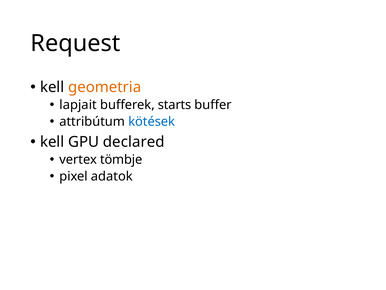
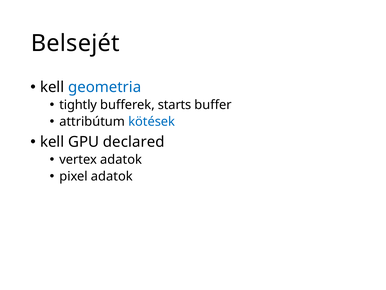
Request: Request -> Belsejét (75, 43)
geometria colour: orange -> blue (105, 87)
lapjait: lapjait -> tightly (78, 105)
vertex tömbje: tömbje -> adatok (121, 159)
